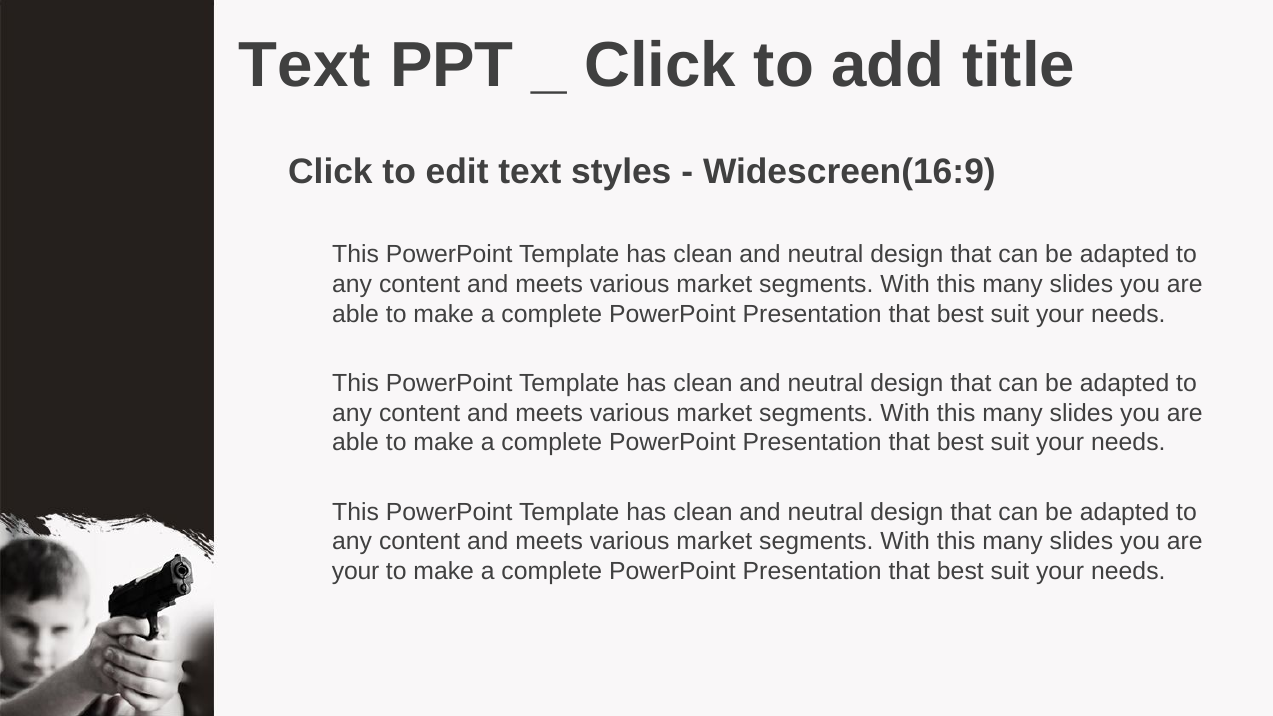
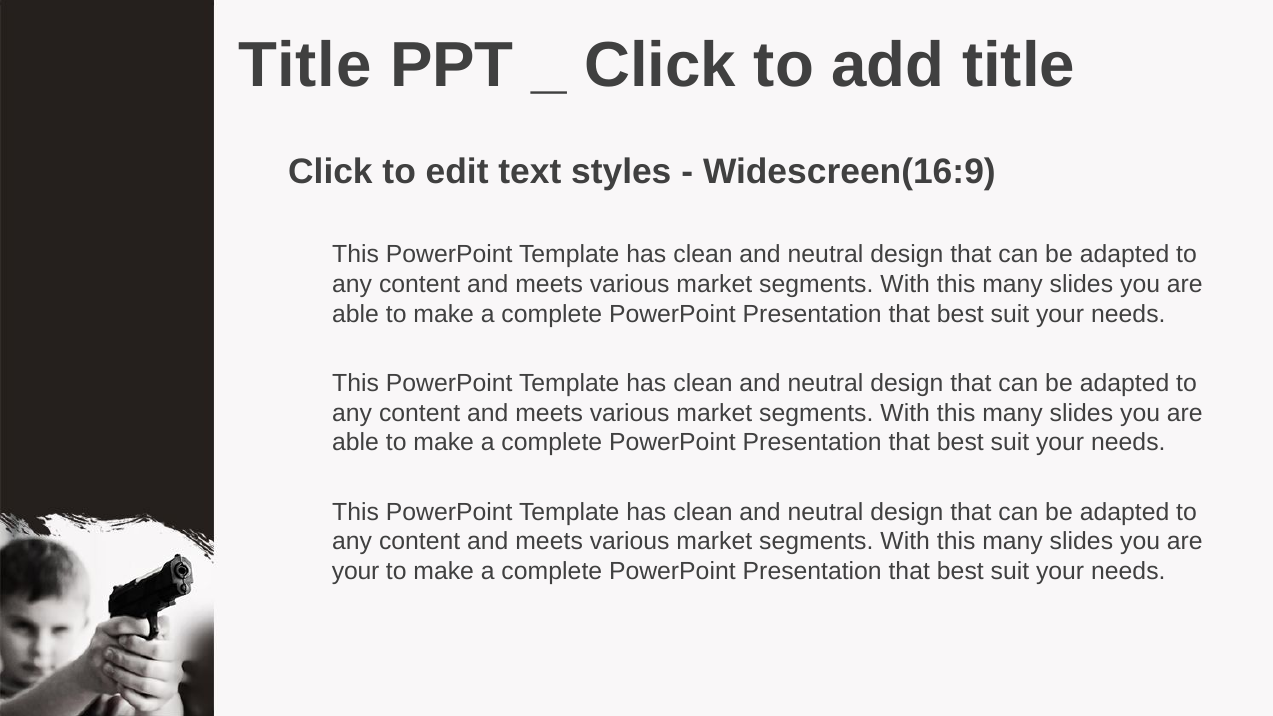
Text: Text -> Title (305, 66)
